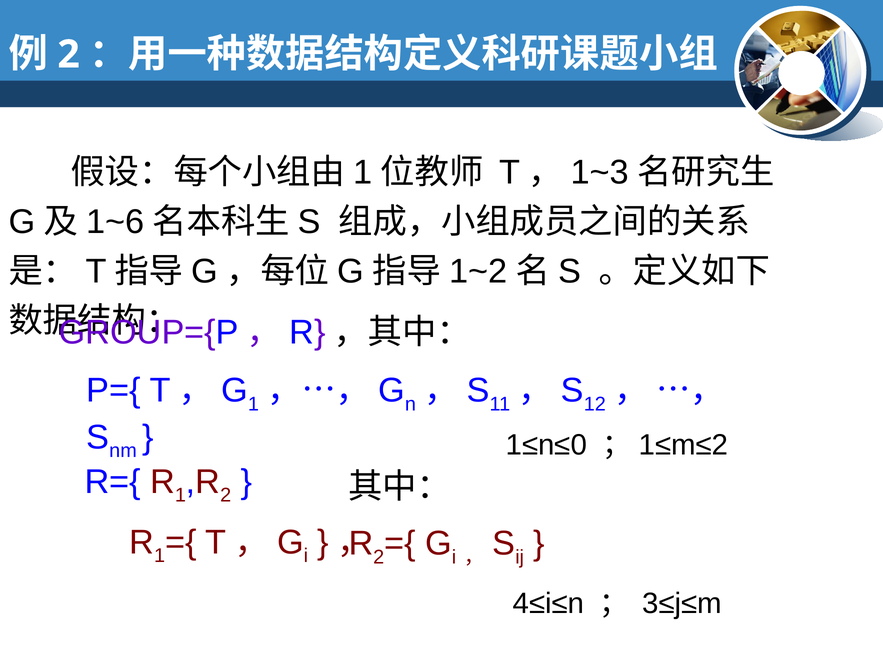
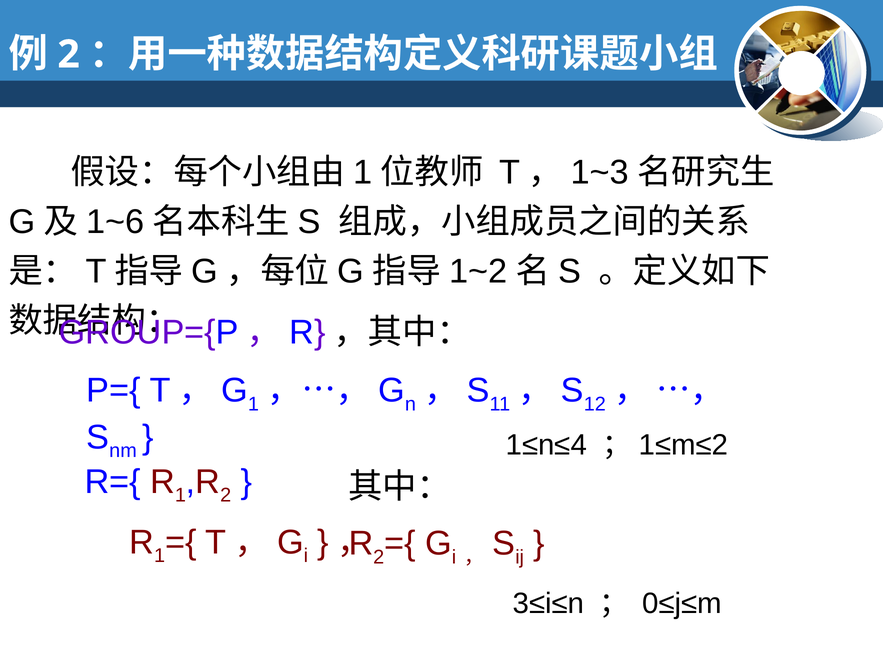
1≤n≤0: 1≤n≤0 -> 1≤n≤4 (546, 445)
4≤i≤n: 4≤i≤n -> 3≤i≤n (548, 604)
3≤j≤m: 3≤j≤m -> 0≤j≤m (682, 604)
